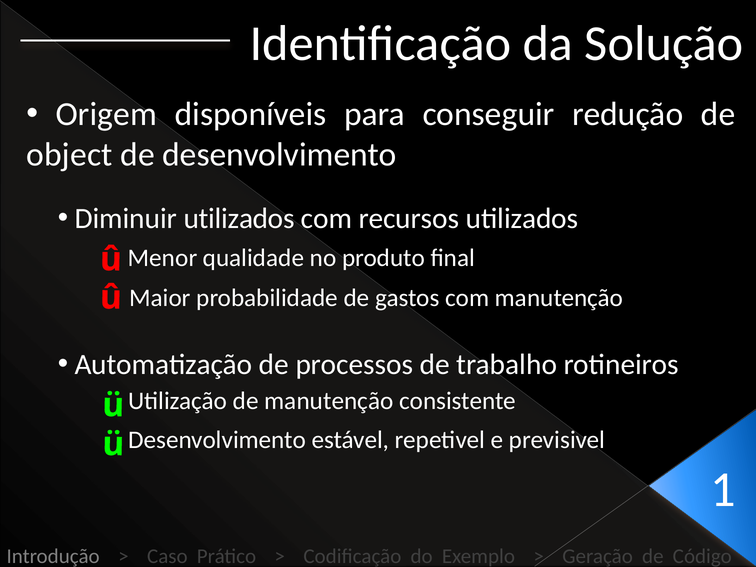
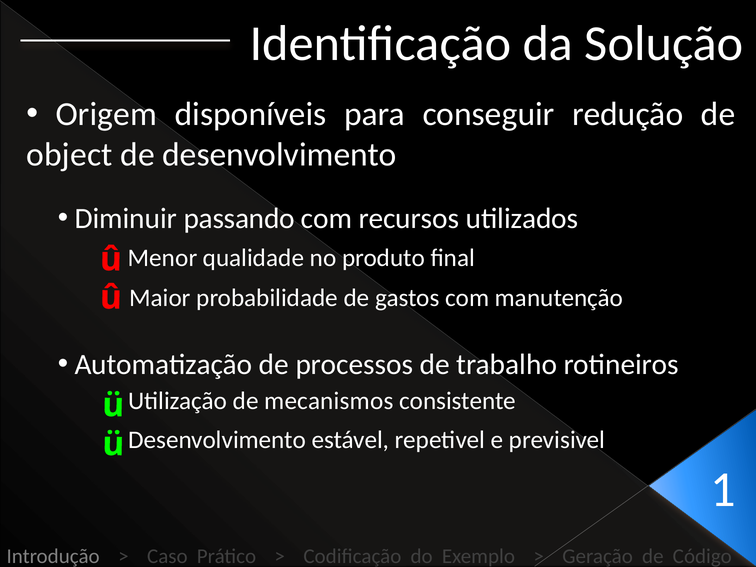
Diminuir utilizados: utilizados -> passando (239, 219)
de manutenção: manutenção -> mecanismos (329, 401)
